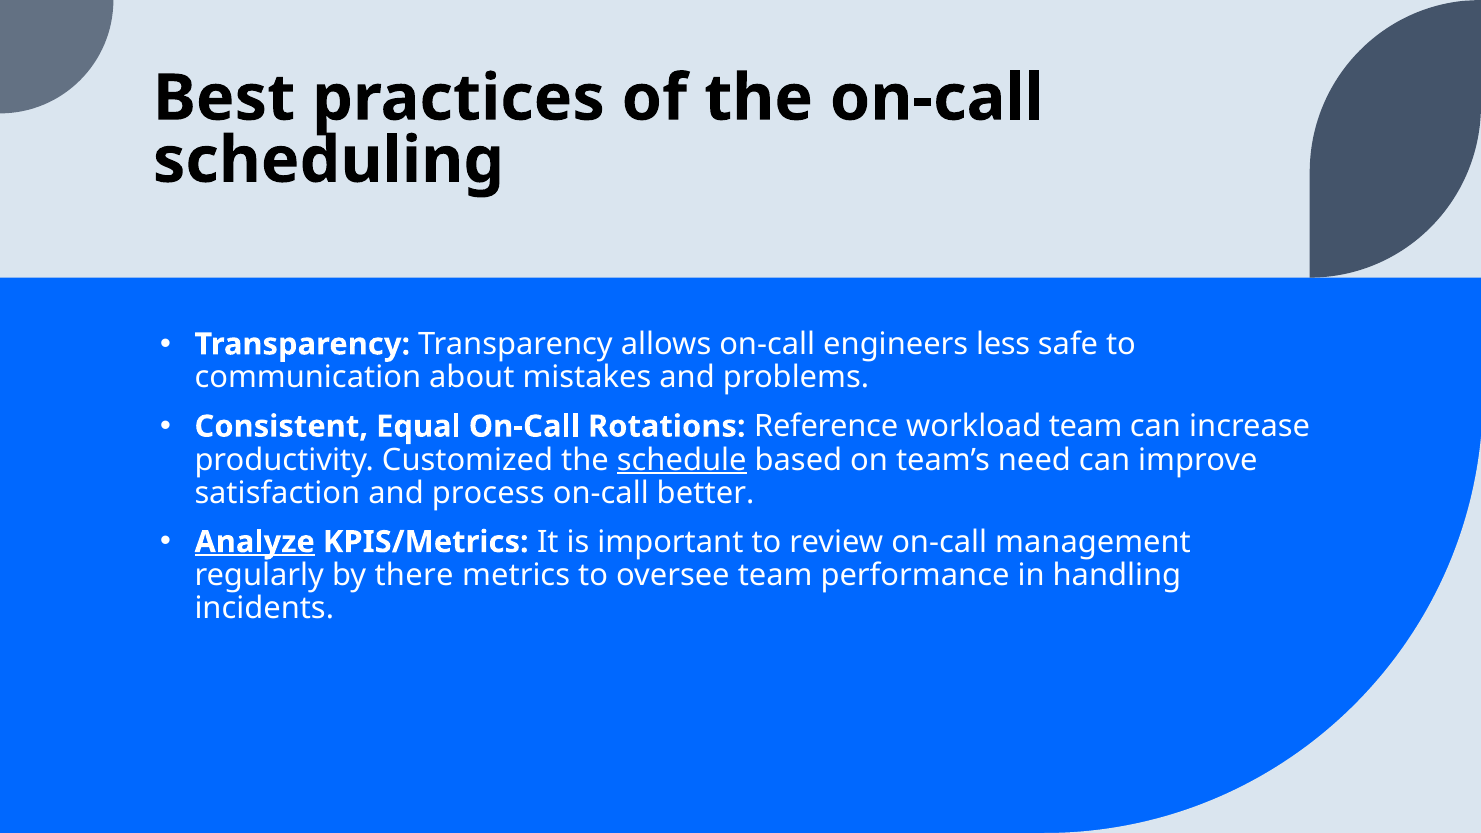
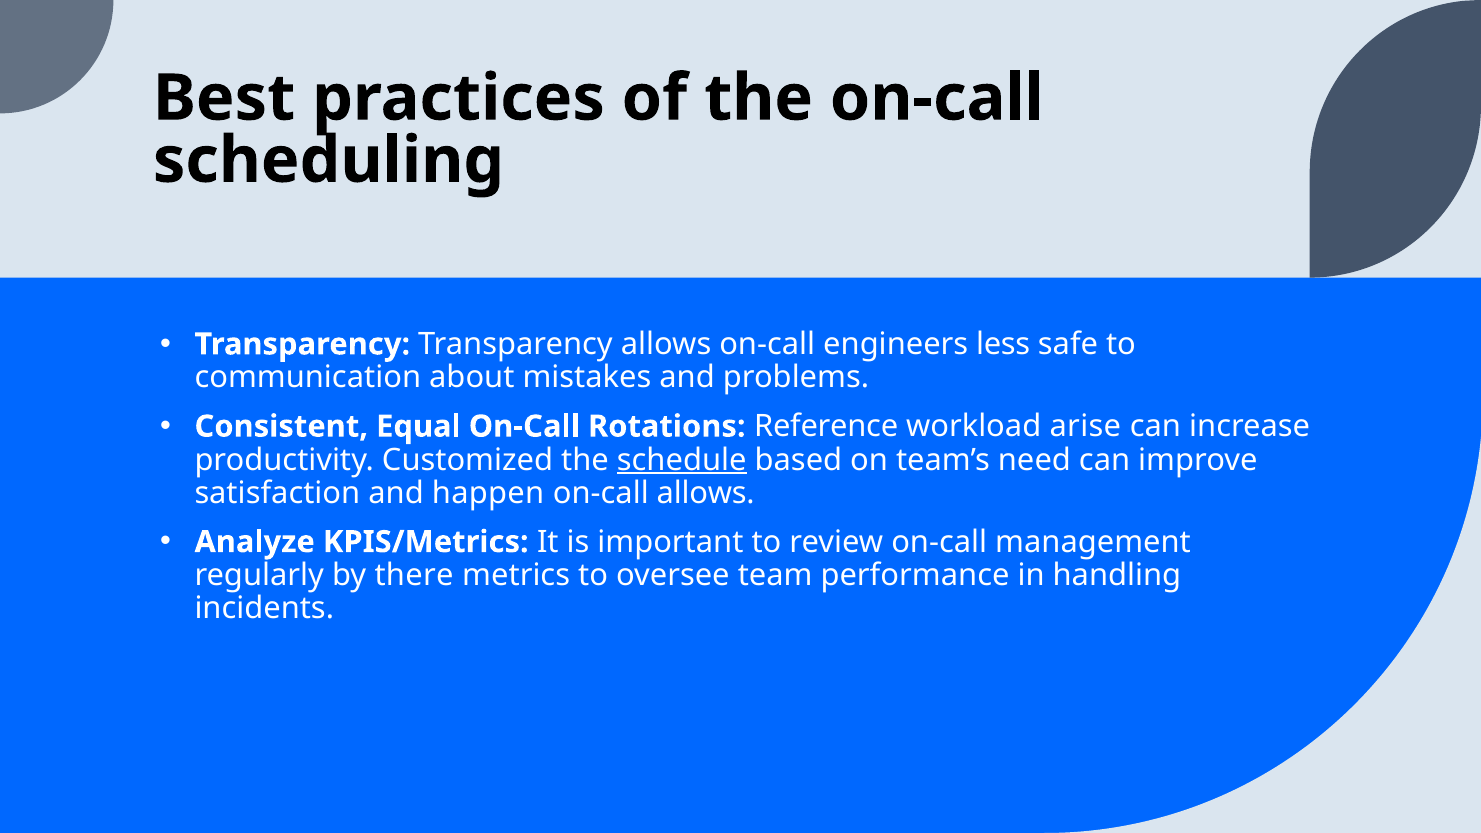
workload team: team -> arise (1085, 426)
process: process -> happen (488, 493)
on-call better: better -> allows (706, 493)
Analyze underline: present -> none (255, 542)
